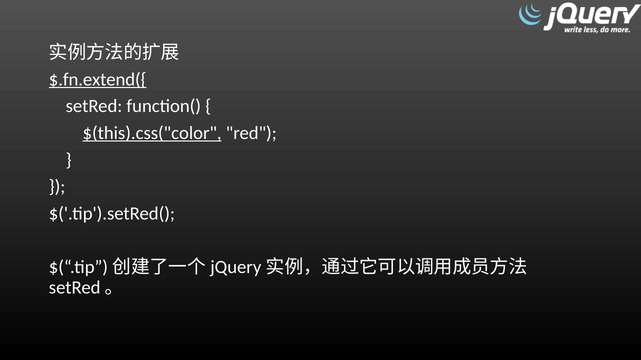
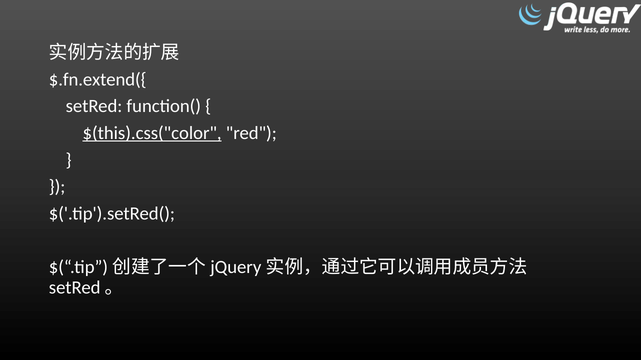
$.fn.extend({ underline: present -> none (98, 80)
